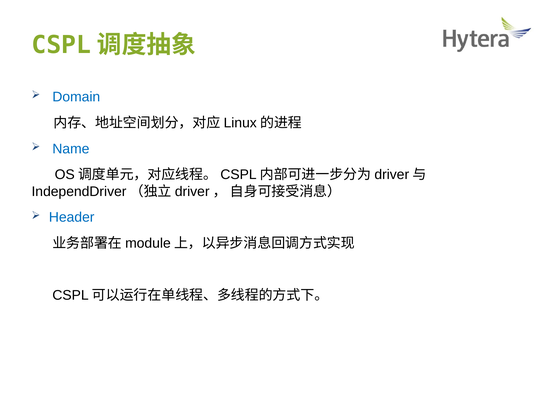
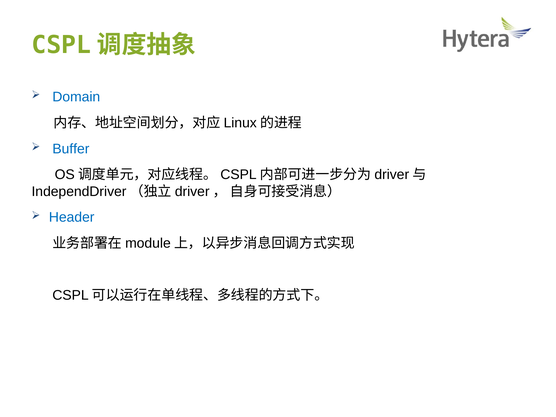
Name: Name -> Buffer (71, 149)
